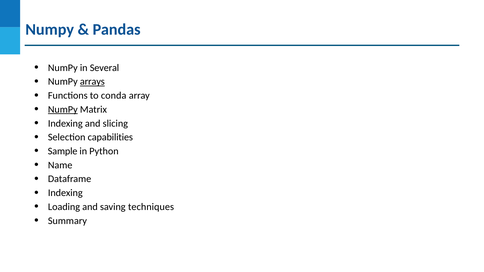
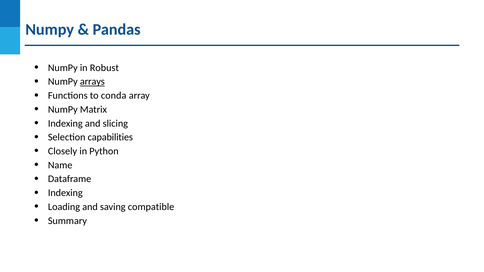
Several: Several -> Robust (104, 68)
NumPy underline: present -> none (63, 110)
Sample: Sample -> Closely (63, 151)
techniques: techniques -> compatible (151, 207)
